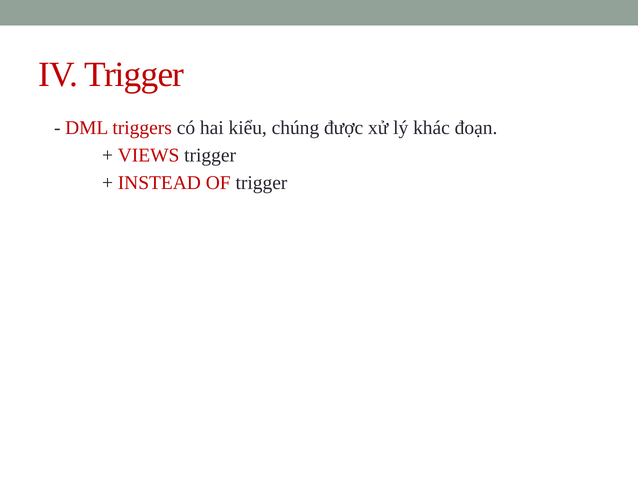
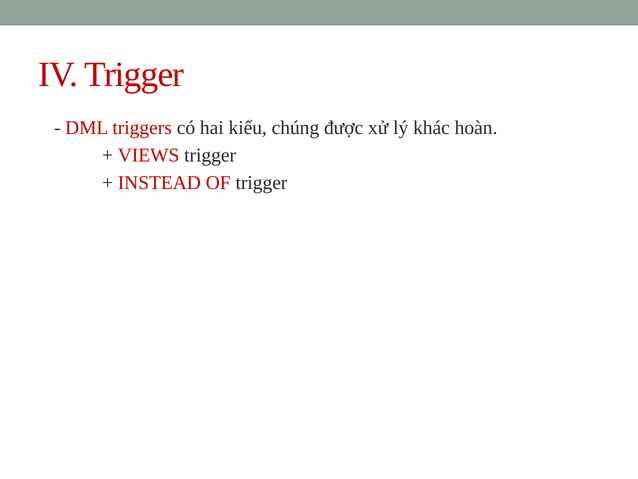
đoạn: đoạn -> hoàn (476, 128)
